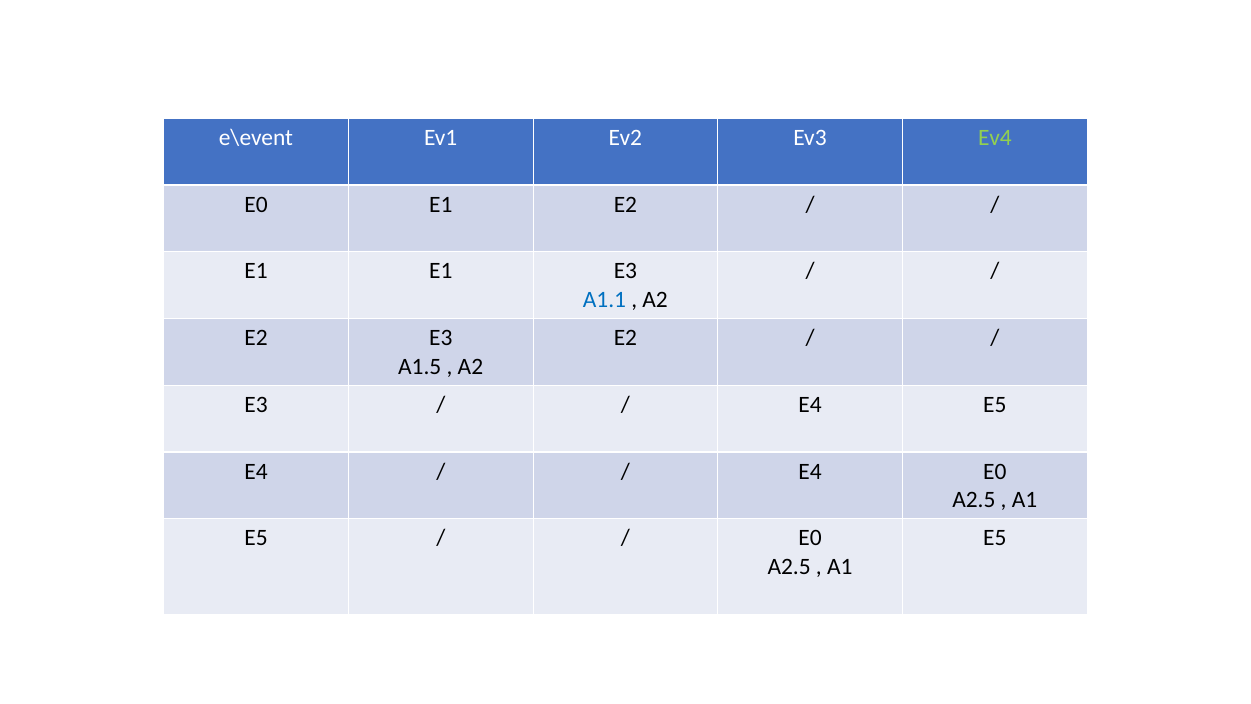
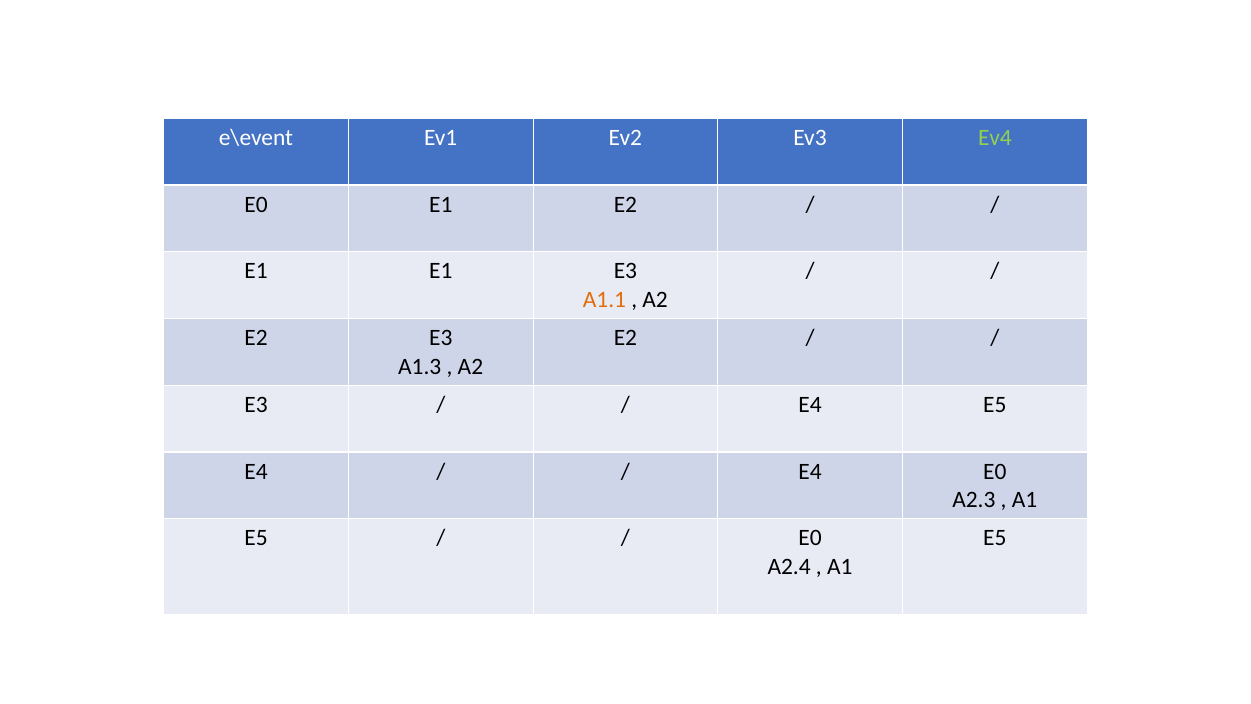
A1.1 colour: blue -> orange (604, 300)
A1.5: A1.5 -> A1.3 (420, 366)
A2.5: A2.5 -> A2.3 (974, 500)
A2.5: A2.5 -> A2.4 (789, 566)
